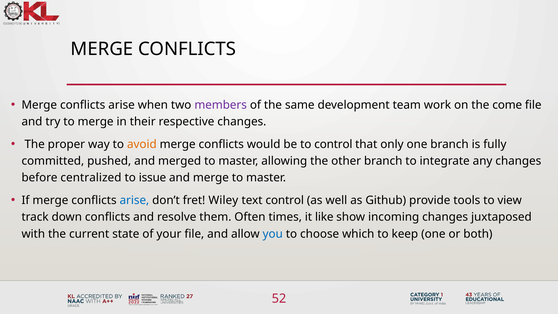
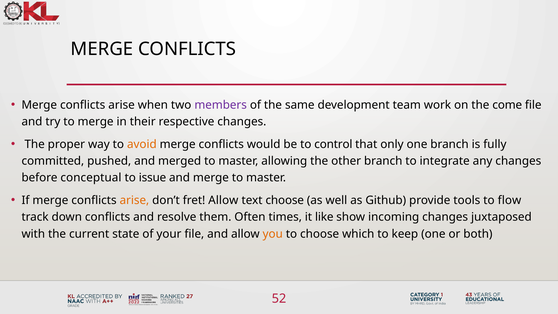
centralized: centralized -> conceptual (91, 178)
arise colour: blue -> orange (134, 200)
fret Wiley: Wiley -> Allow (223, 200)
text control: control -> choose (285, 200)
view: view -> flow (509, 200)
you colour: blue -> orange (273, 234)
